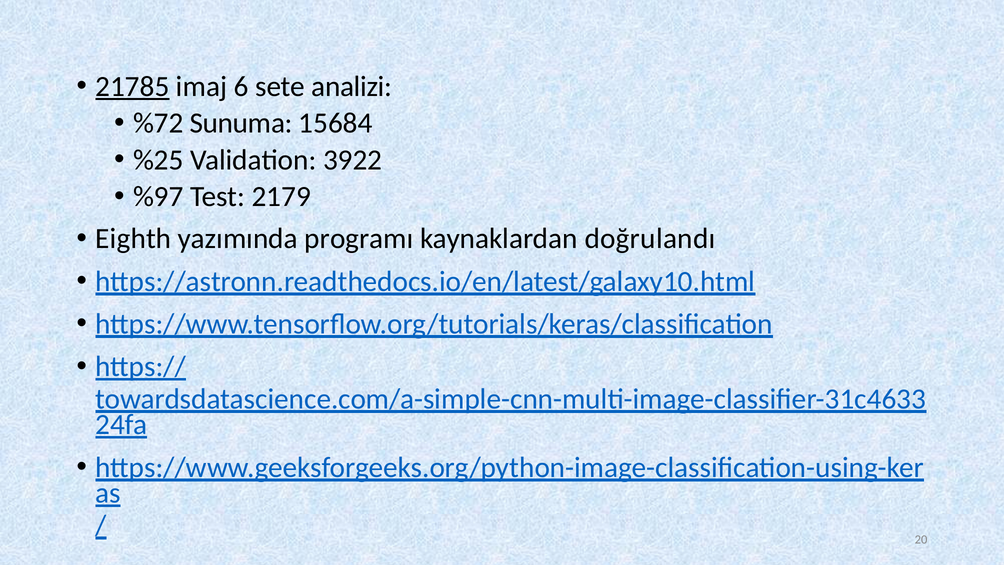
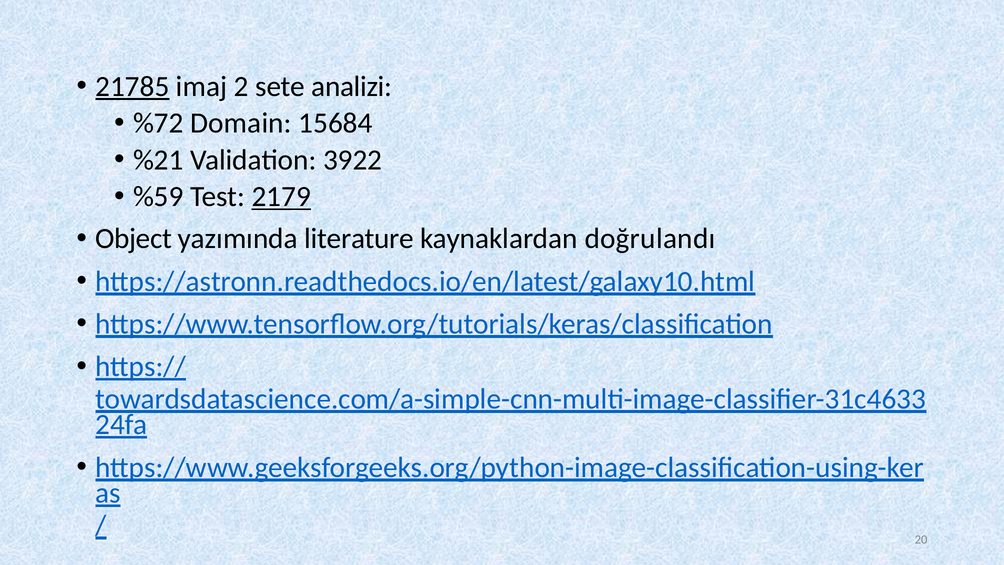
6: 6 -> 2 (241, 86)
Sunuma: Sunuma -> Domain (241, 123)
%25: %25 -> %21 (158, 160)
%97: %97 -> %59 (158, 197)
2179 underline: none -> present (281, 197)
Eighth: Eighth -> Object (134, 239)
programı: programı -> literature (359, 239)
